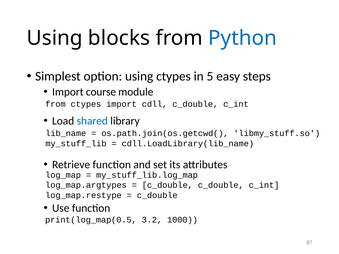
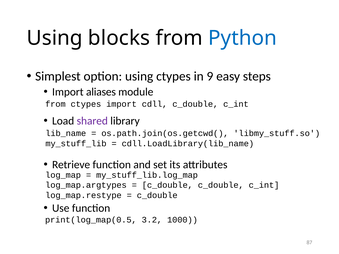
5: 5 -> 9 (210, 76)
course: course -> aliases (101, 92)
shared colour: blue -> purple (92, 121)
